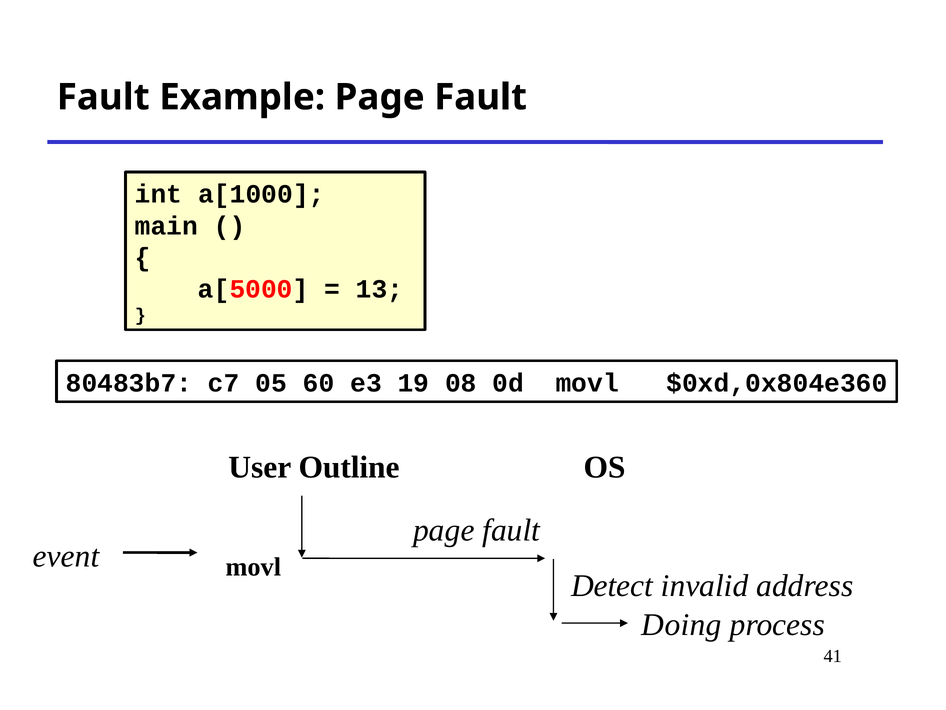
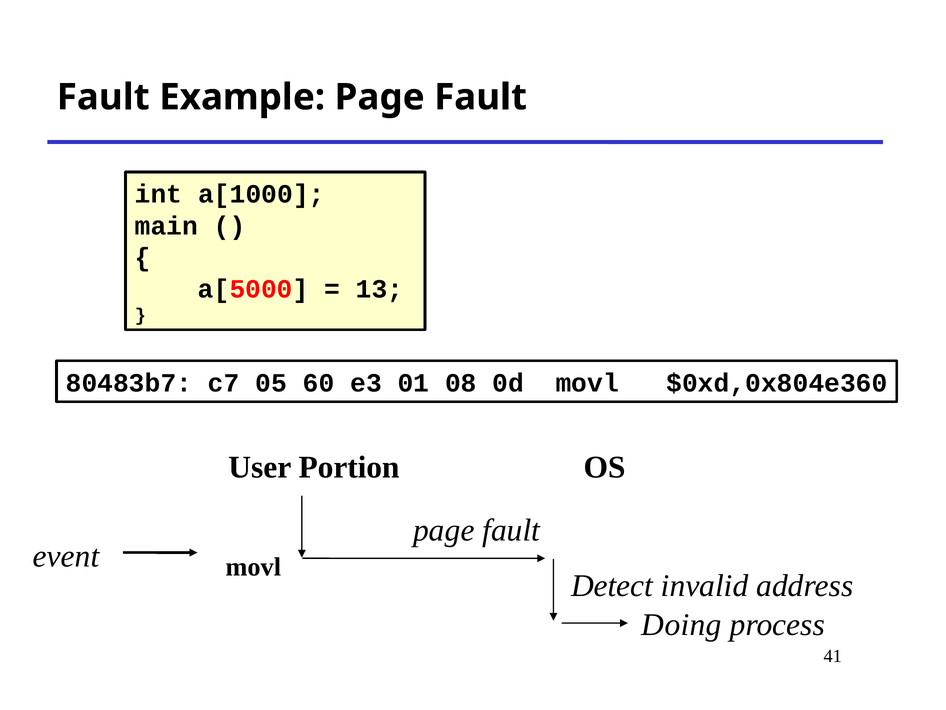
19: 19 -> 01 (413, 383)
Outline: Outline -> Portion (349, 467)
